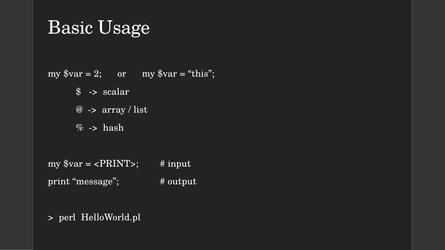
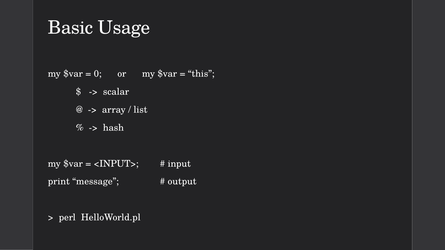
2: 2 -> 0 (98, 74)
<PRINT>: <PRINT> -> <INPUT> (116, 164)
